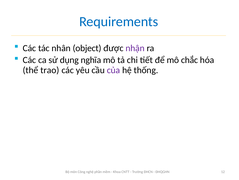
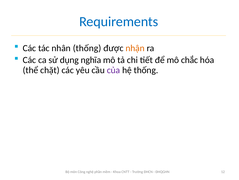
nhân object: object -> thống (87, 48)
nhận colour: purple -> orange (135, 48)
trao: trao -> chặt (50, 70)
